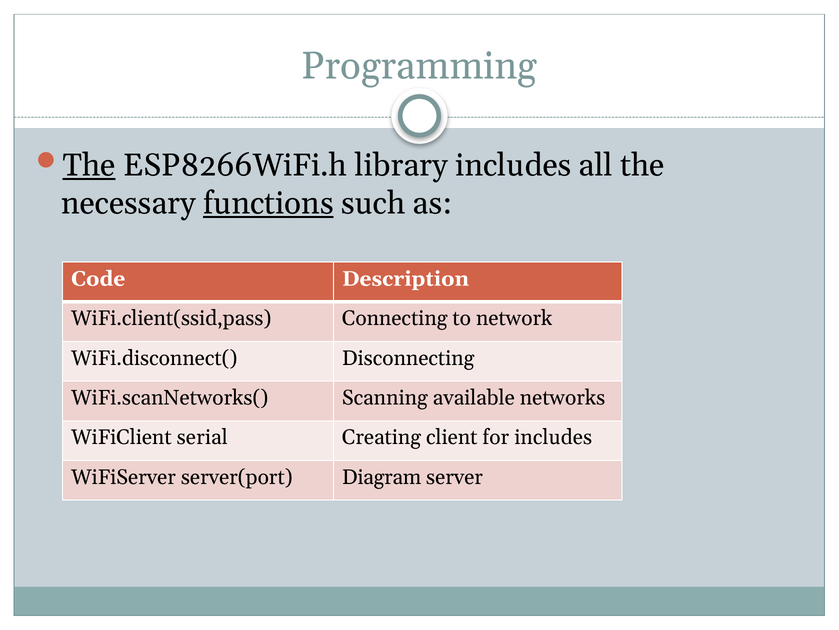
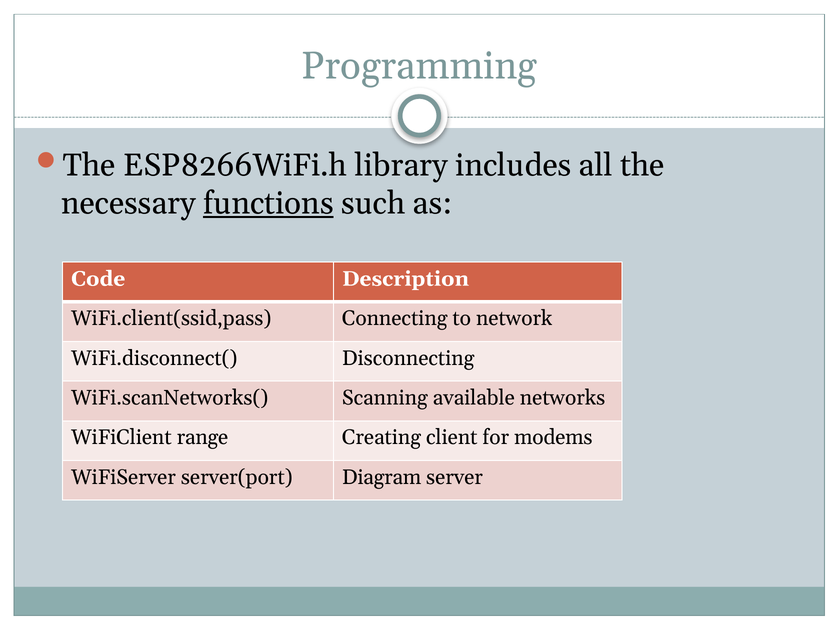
The underline: present -> none (89, 165)
serial: serial -> range (202, 437)
for includes: includes -> modems (553, 437)
